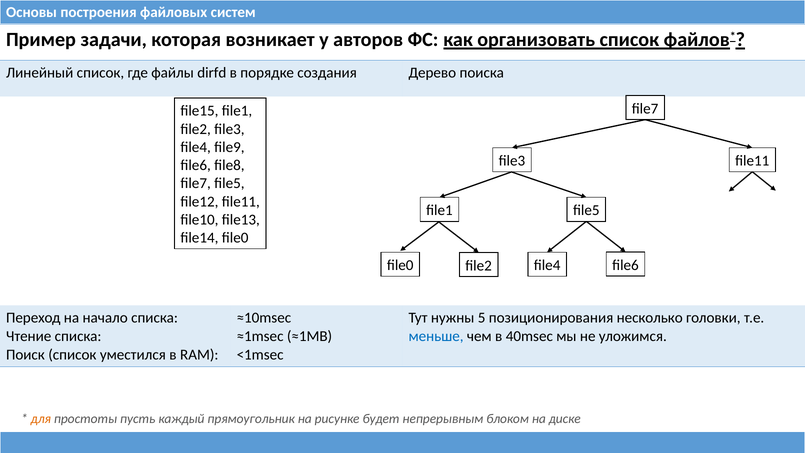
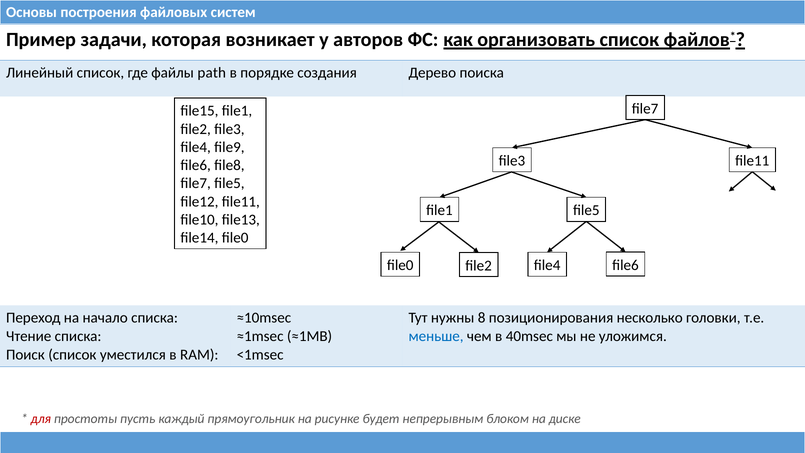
dirfd: dirfd -> path (212, 73)
5: 5 -> 8 (482, 318)
для colour: orange -> red (41, 419)
